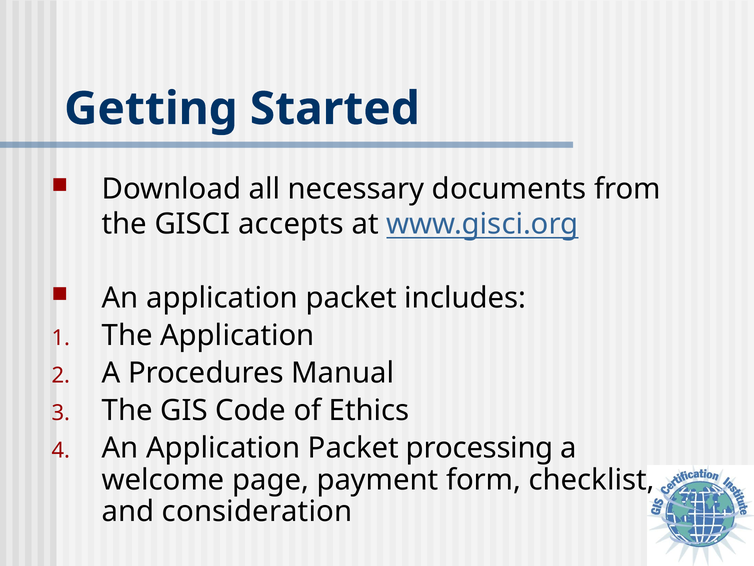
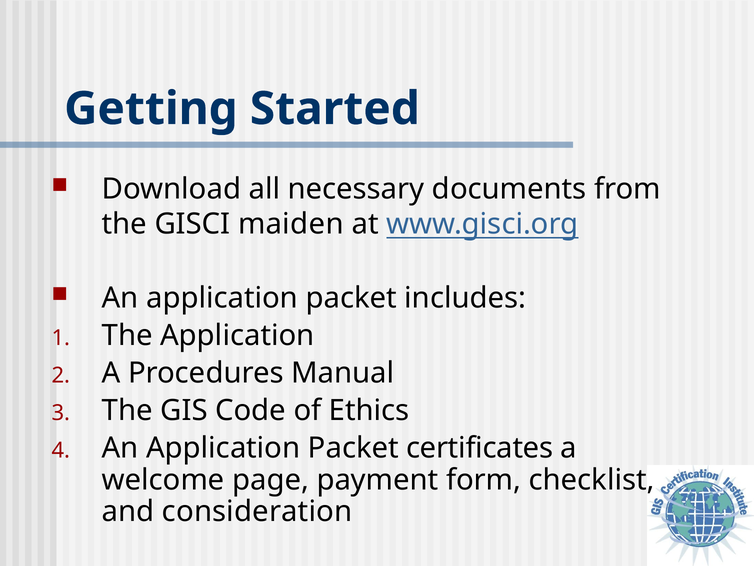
accepts: accepts -> maiden (291, 224)
processing: processing -> certificates (480, 448)
